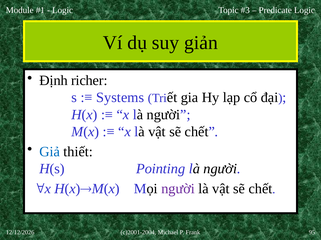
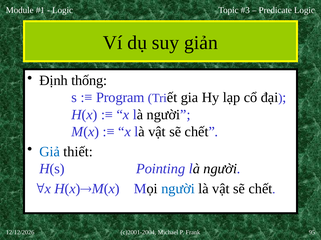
richer: richer -> thống (89, 81)
Systems: Systems -> Program (120, 98)
người colour: purple -> blue (178, 189)
